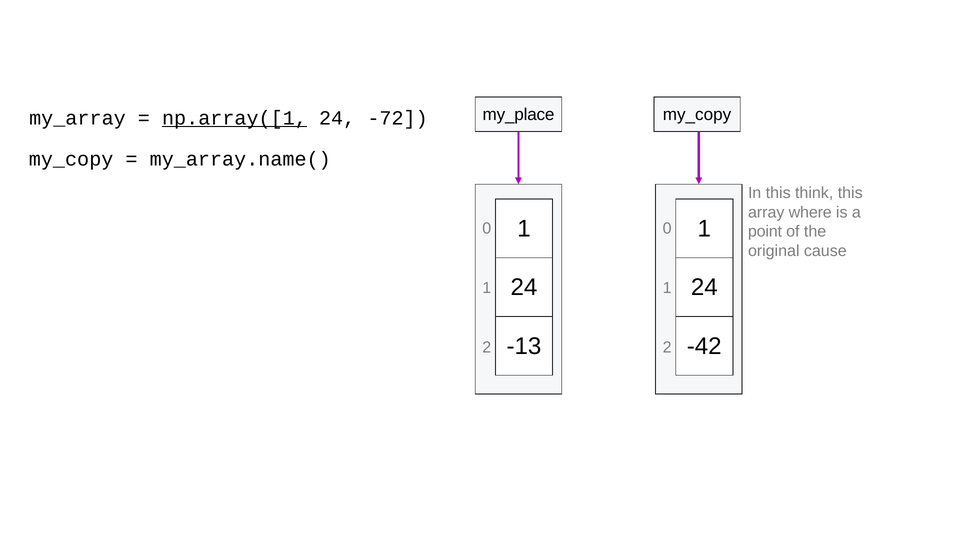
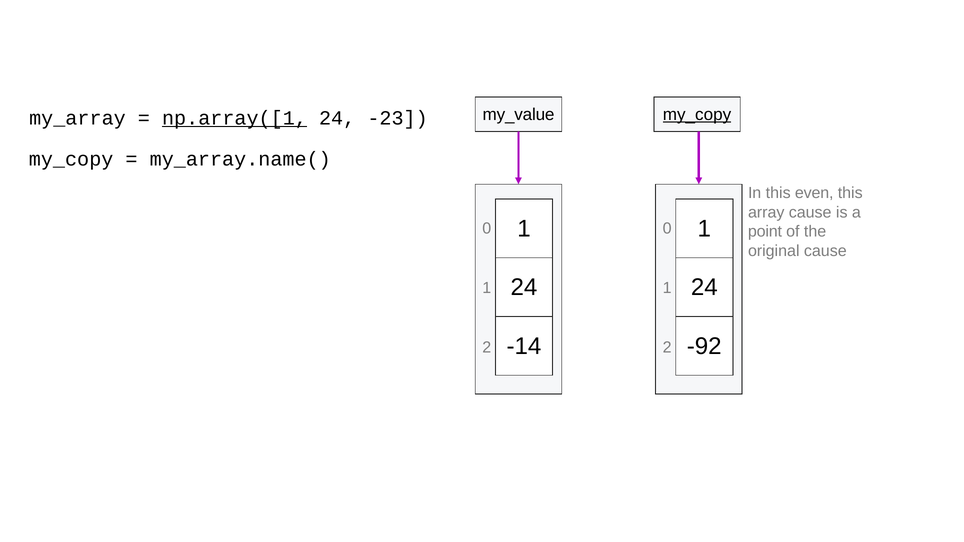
my_place: my_place -> my_value (519, 115)
my_copy underline: none -> present (697, 115)
-72: -72 -> -23 (398, 118)
think: think -> even (814, 193)
array where: where -> cause (810, 212)
-13: -13 -> -14 (524, 346)
-42: -42 -> -92 (704, 346)
